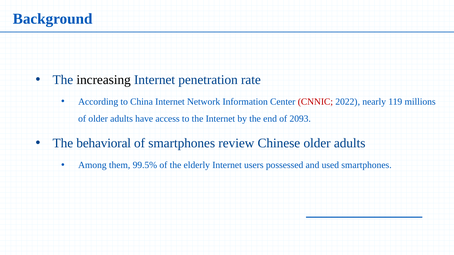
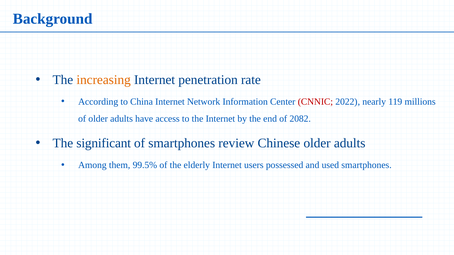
increasing colour: black -> orange (104, 80)
2093: 2093 -> 2082 (300, 119)
behavioral: behavioral -> significant (104, 143)
